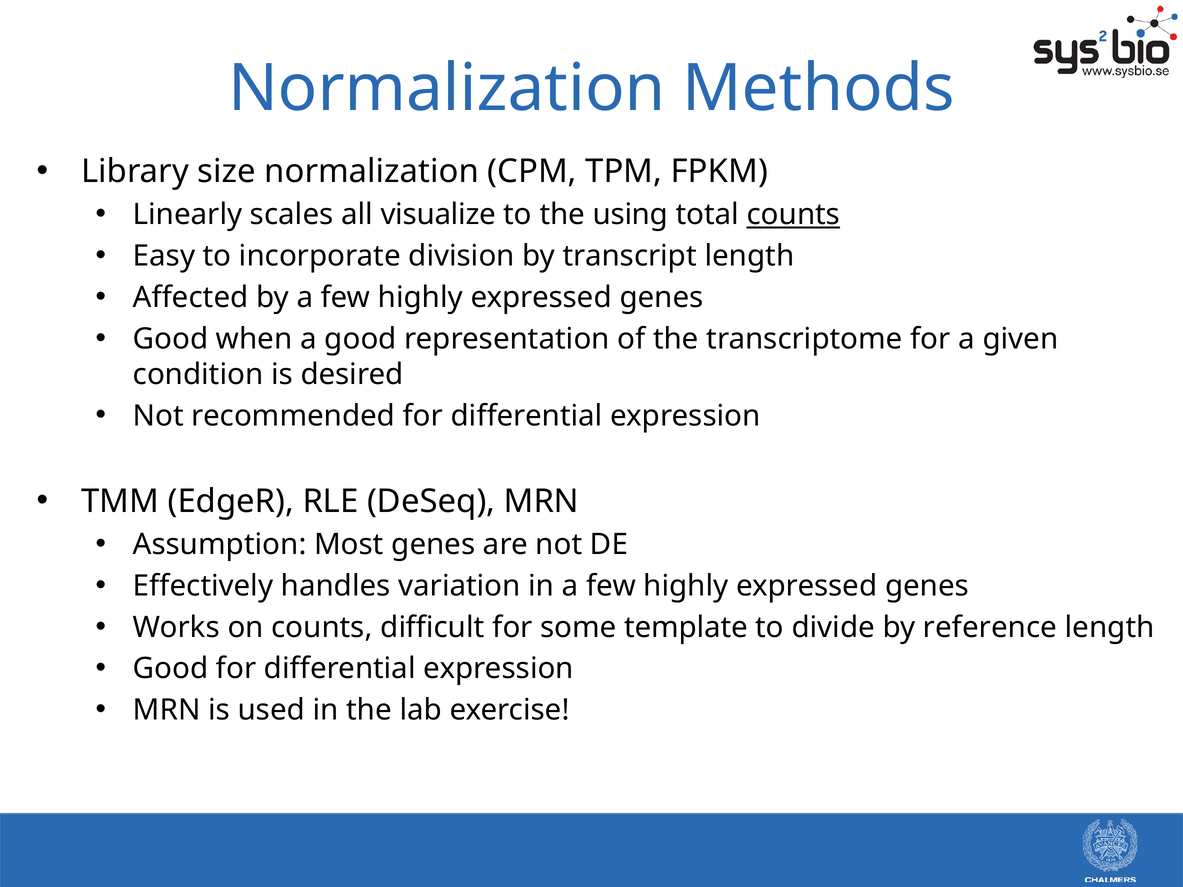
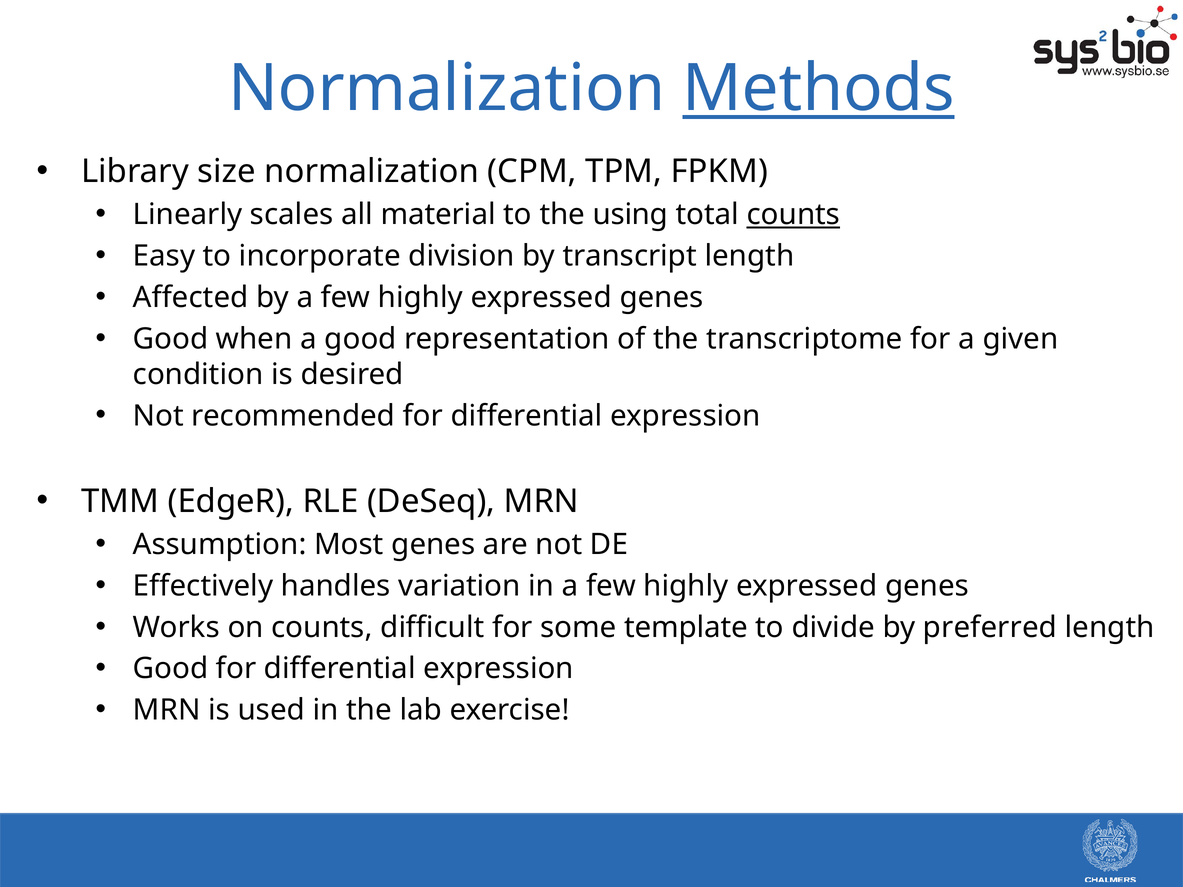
Methods underline: none -> present (819, 89)
visualize: visualize -> material (438, 215)
reference: reference -> preferred (990, 628)
